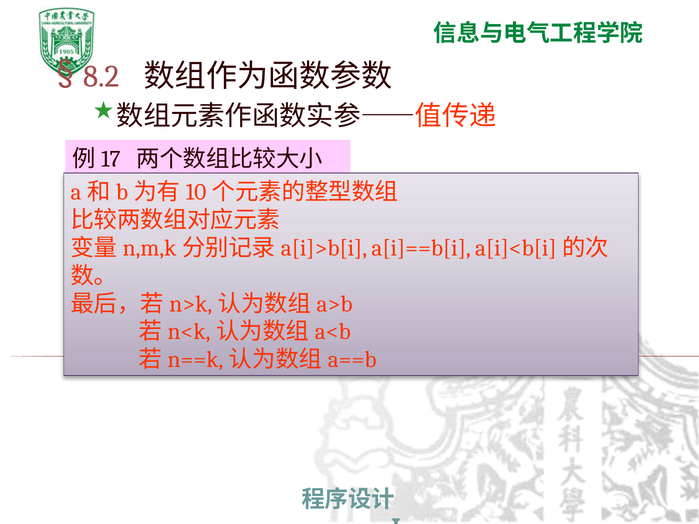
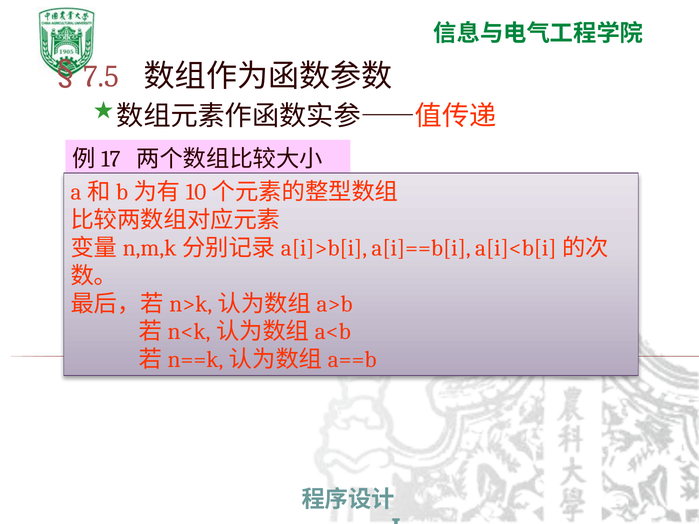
8.2: 8.2 -> 7.5 (101, 76)
